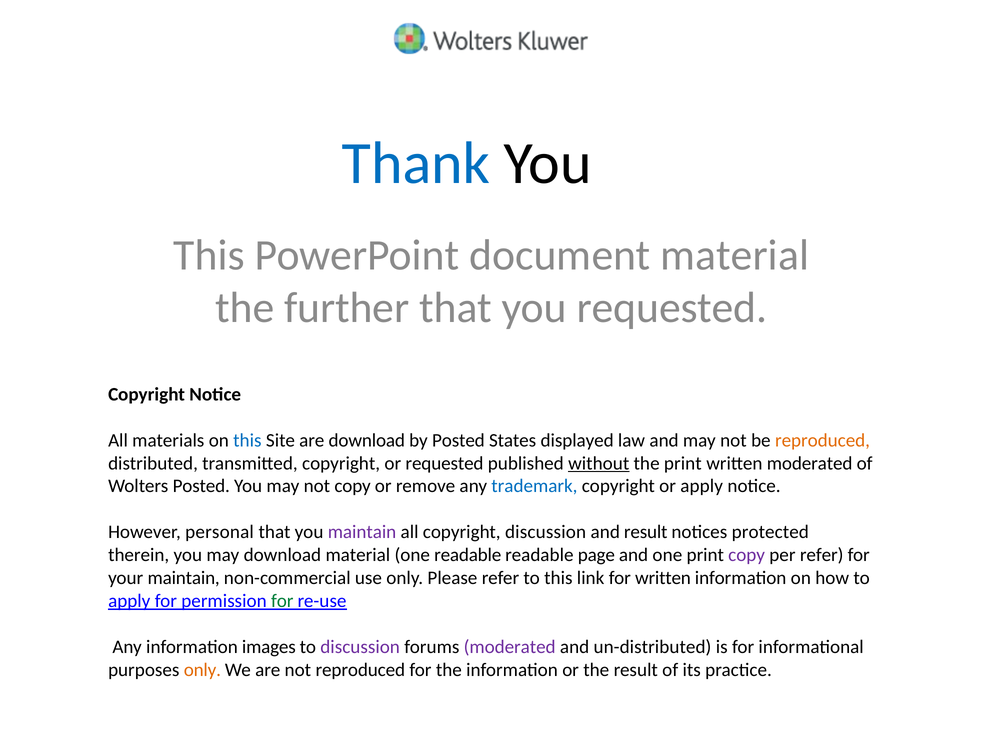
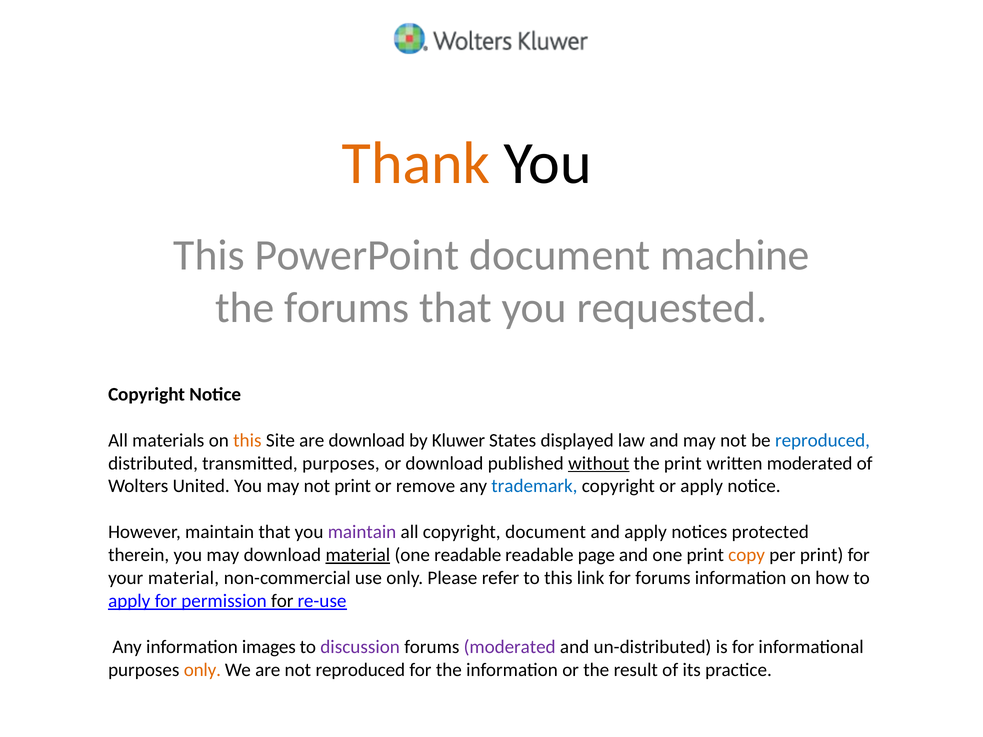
Thank colour: blue -> orange (416, 163)
document material: material -> machine (735, 255)
the further: further -> forums (347, 308)
this colour: blue -> orange (247, 440)
by Posted: Posted -> Kluwer (458, 440)
reproduced colour: orange -> blue (823, 440)
transmitted copyright: copyright -> purposes (341, 463)
or requested: requested -> download (444, 463)
Wolters Posted: Posted -> United (201, 486)
not copy: copy -> print (353, 486)
However personal: personal -> maintain (220, 532)
copyright discussion: discussion -> document (546, 532)
and result: result -> apply (646, 532)
material underline: none -> present (358, 555)
copy colour: purple -> orange (747, 555)
per refer: refer -> print (822, 555)
your maintain: maintain -> material (183, 578)
for written: written -> forums (663, 578)
for colour: green -> black (282, 601)
